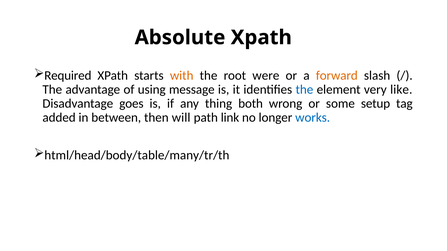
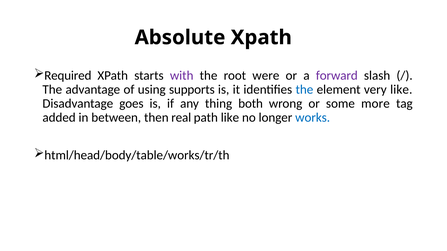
with colour: orange -> purple (182, 76)
forward colour: orange -> purple (337, 76)
message: message -> supports (192, 90)
setup: setup -> more (375, 104)
will: will -> real (181, 118)
path link: link -> like (230, 118)
html/head/body/table/many/tr/th: html/head/body/table/many/tr/th -> html/head/body/table/works/tr/th (137, 155)
